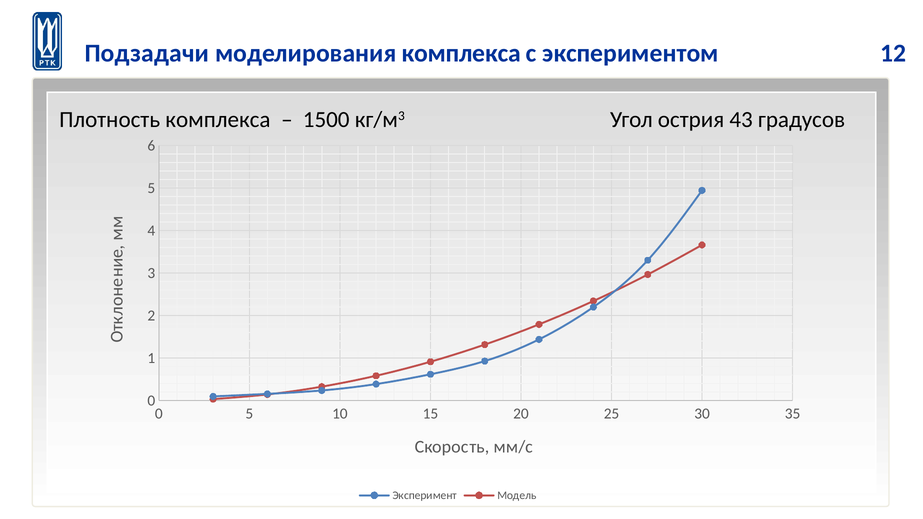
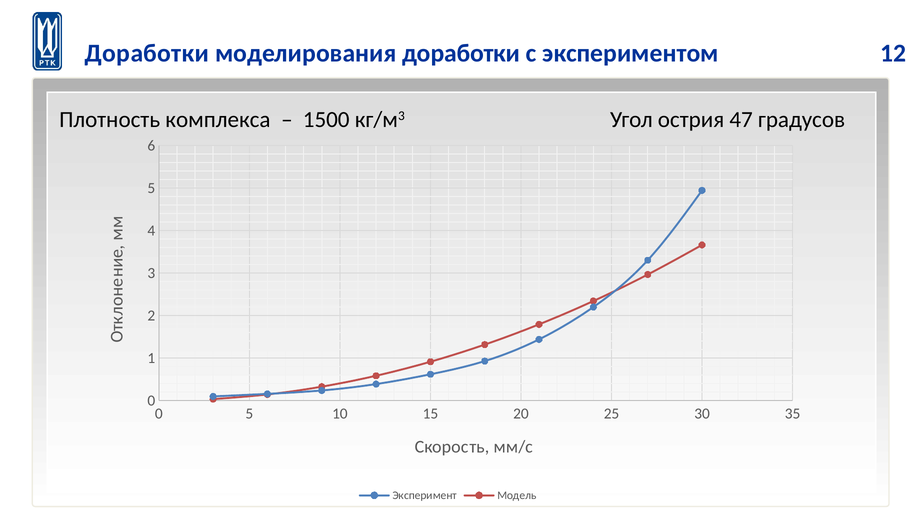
Подзадачи: Подзадачи -> Доработки (147, 53)
моделирования комплекса: комплекса -> доработки (461, 53)
43: 43 -> 47 (741, 120)
